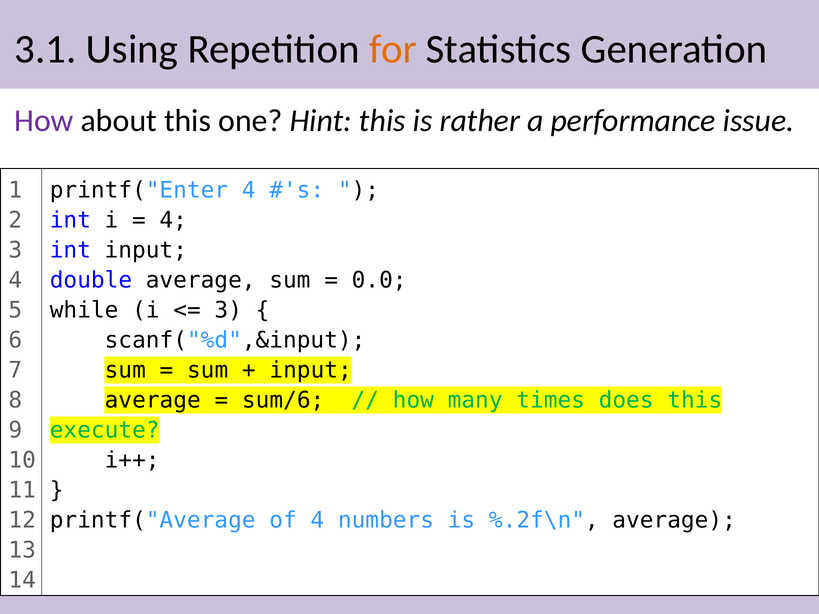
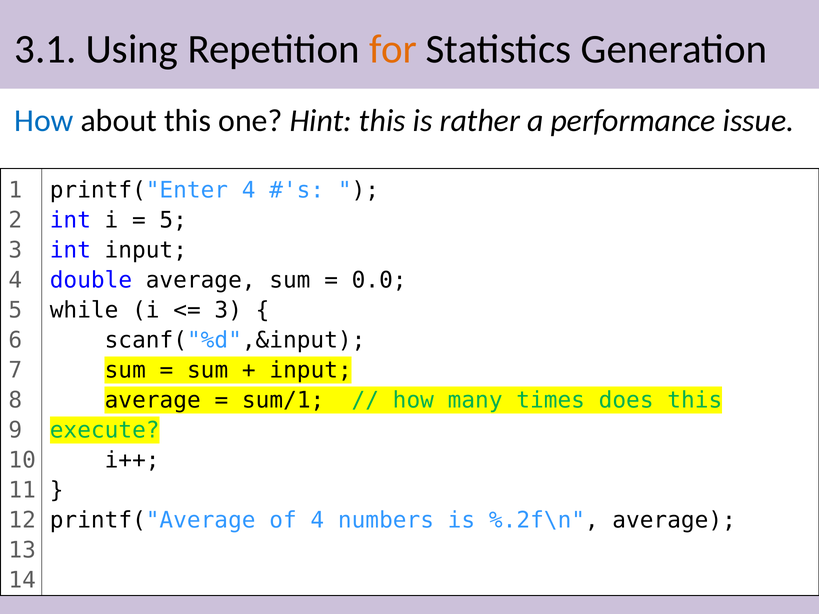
How colour: purple -> blue (44, 121)
4: 4 -> 5 (173, 220)
sum/6: sum/6 -> sum/1 (283, 401)
